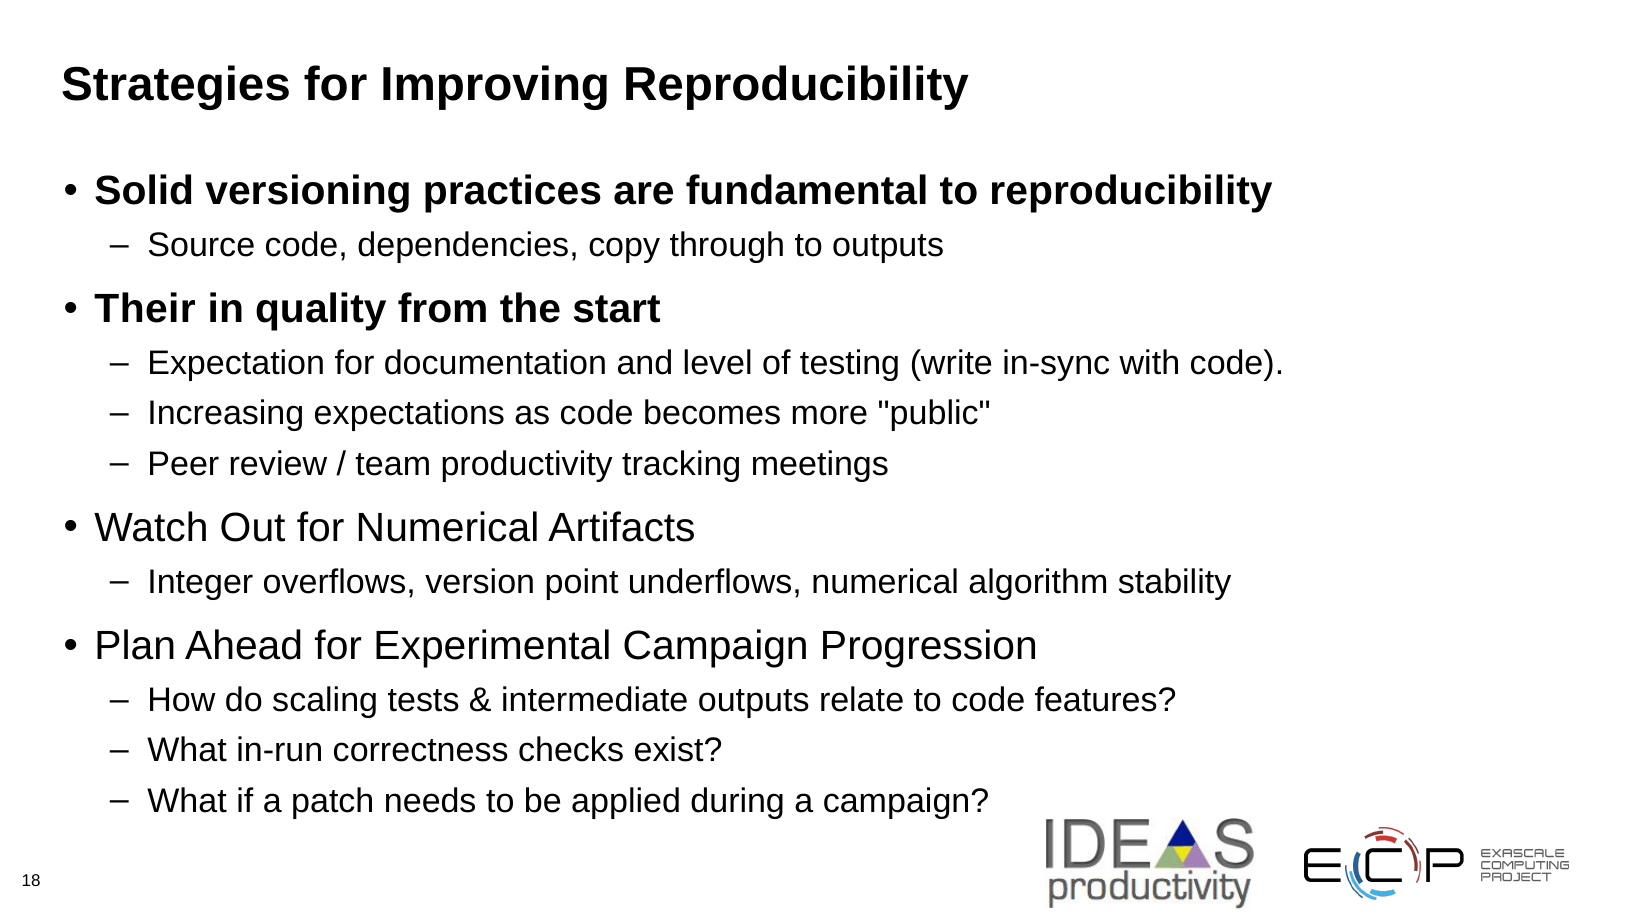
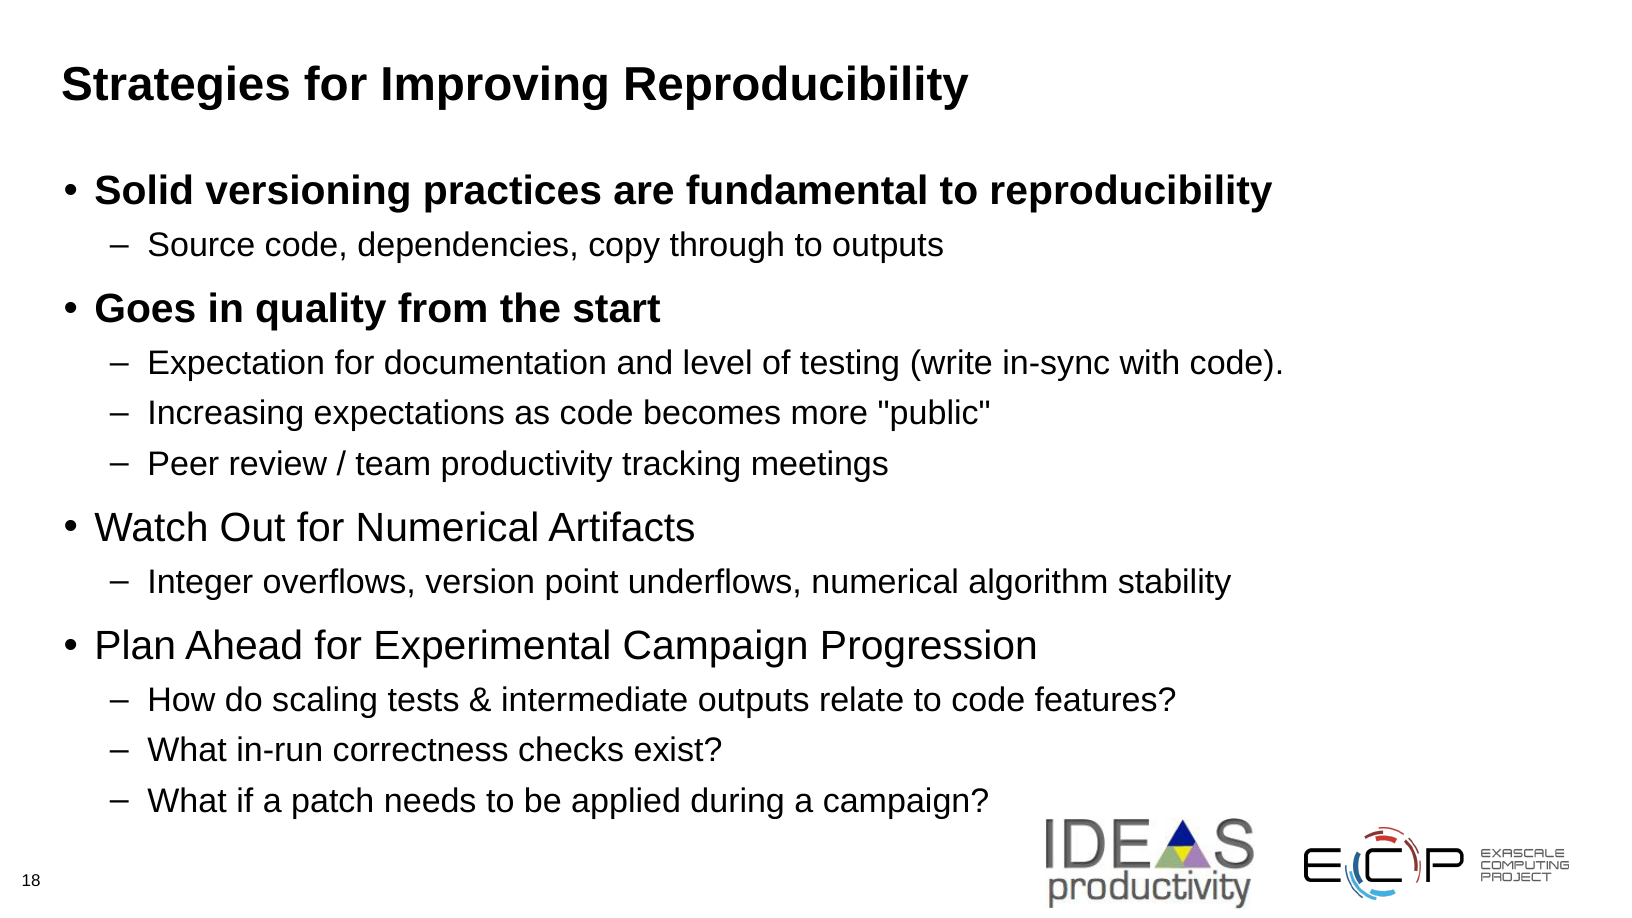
Their: Their -> Goes (145, 309)
